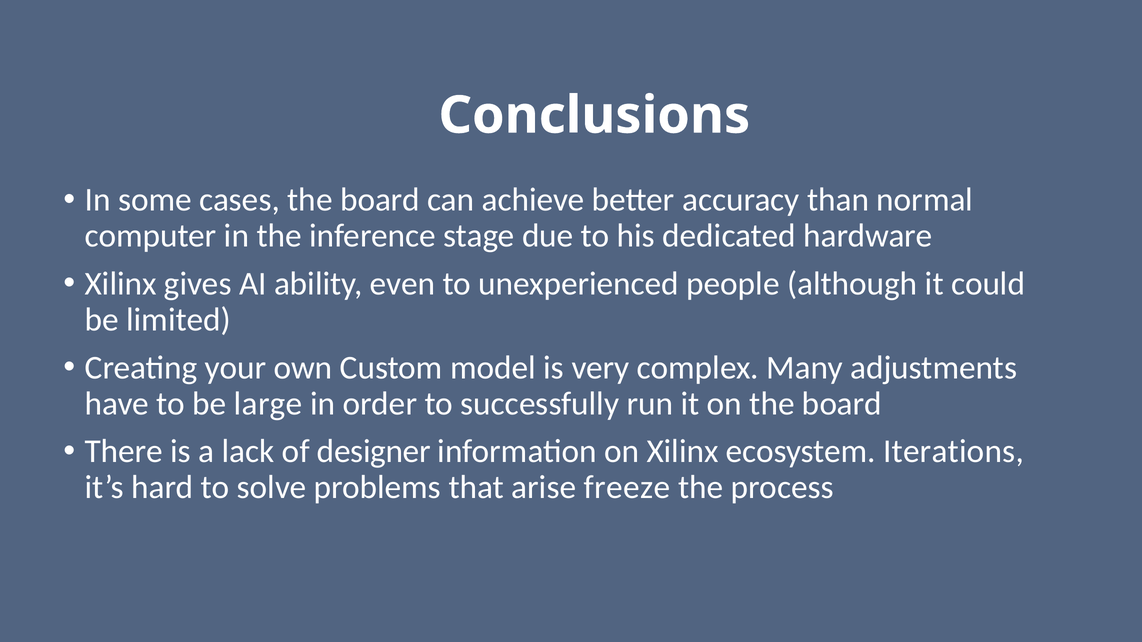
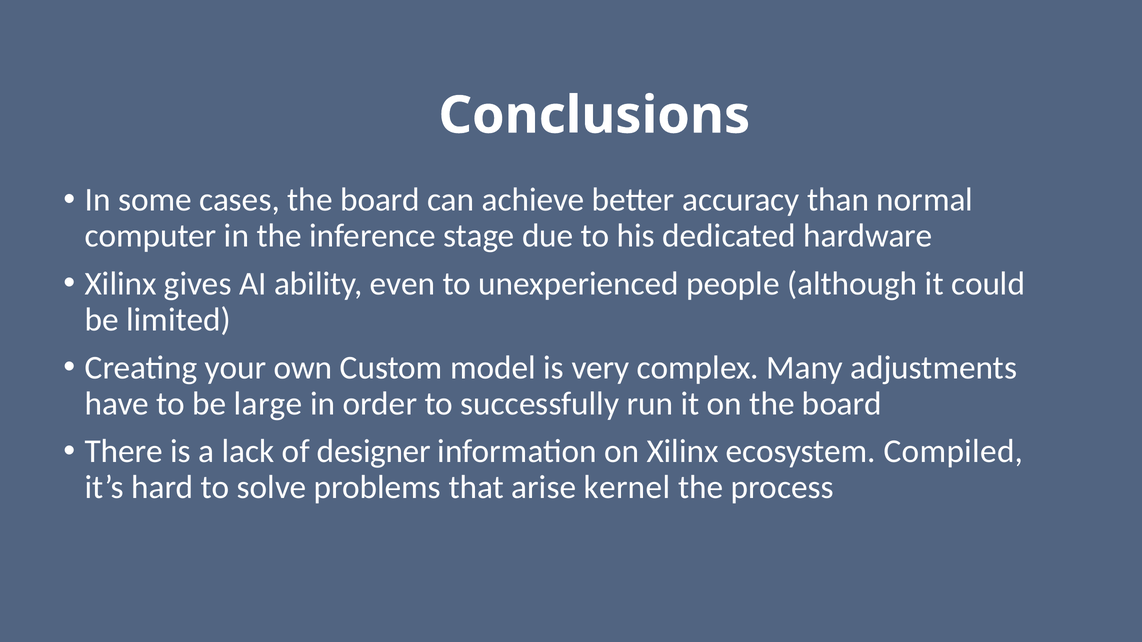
Iterations: Iterations -> Compiled (953, 452)
freeze: freeze -> kernel (627, 488)
